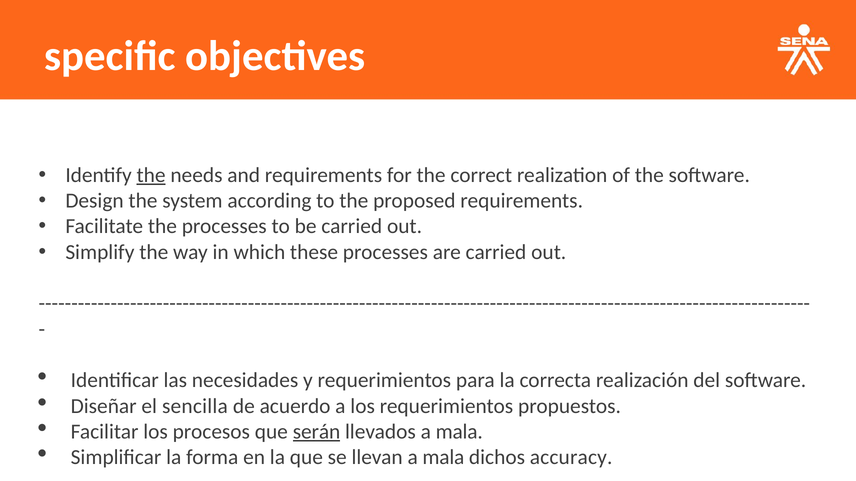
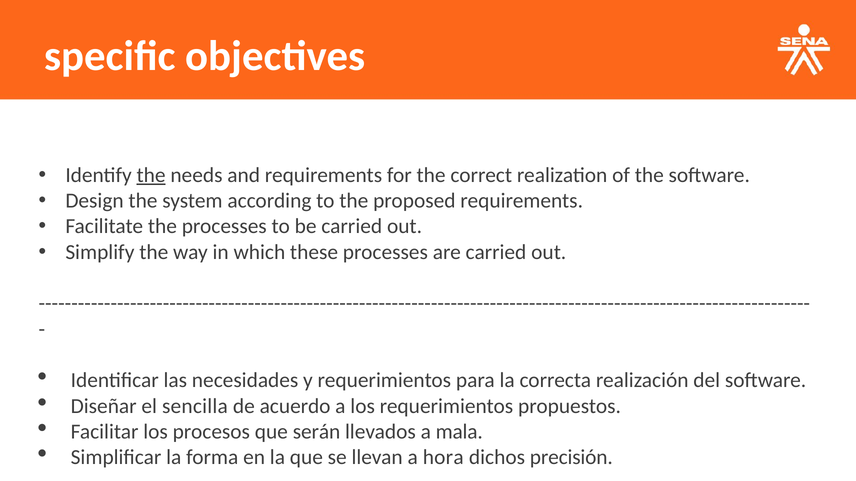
serán underline: present -> none (317, 432)
llevan a mala: mala -> hora (443, 458)
accuracy: accuracy -> precisión (571, 458)
